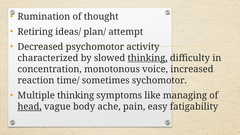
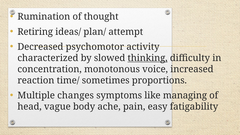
sychomotor: sychomotor -> proportions (159, 80)
Multiple thinking: thinking -> changes (76, 95)
head underline: present -> none (30, 107)
